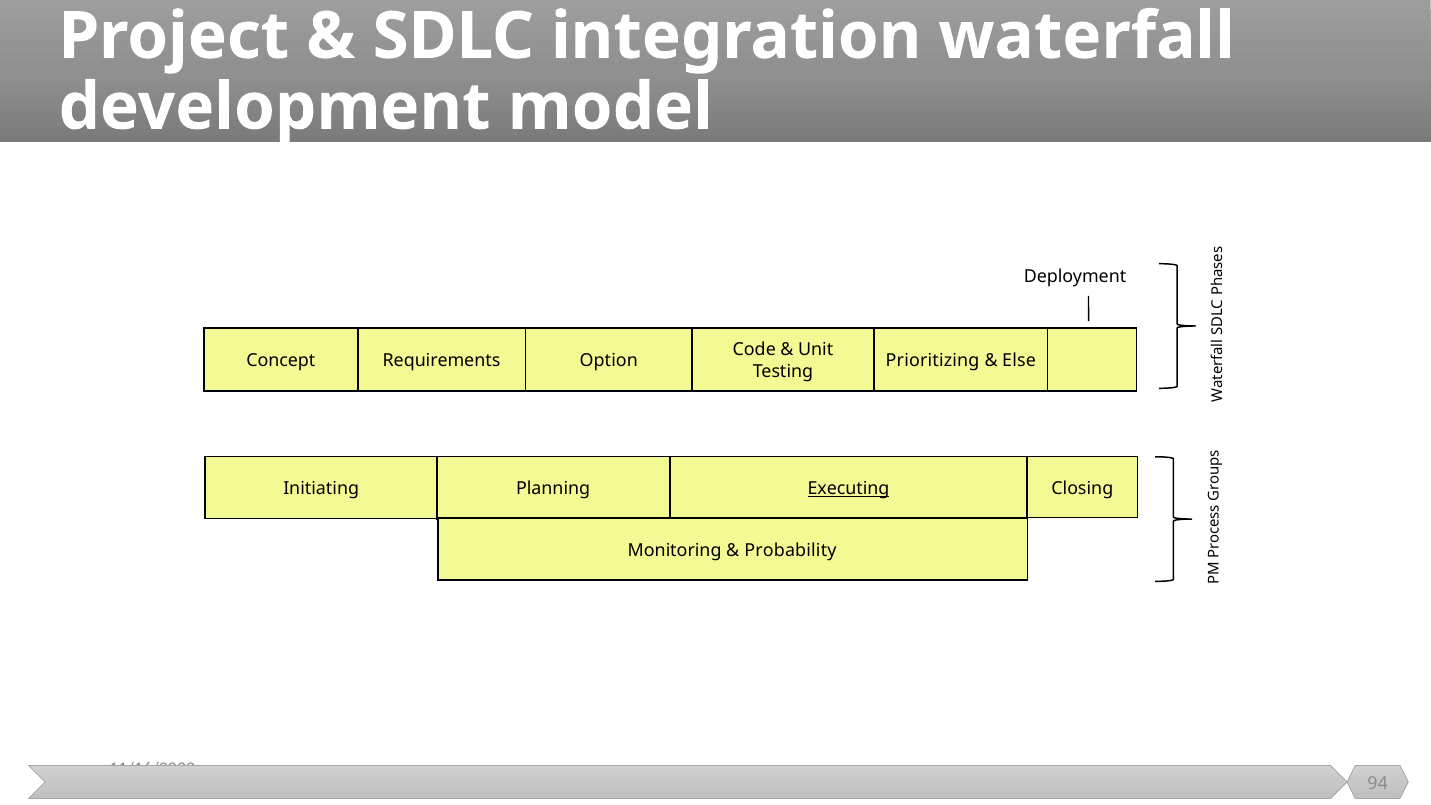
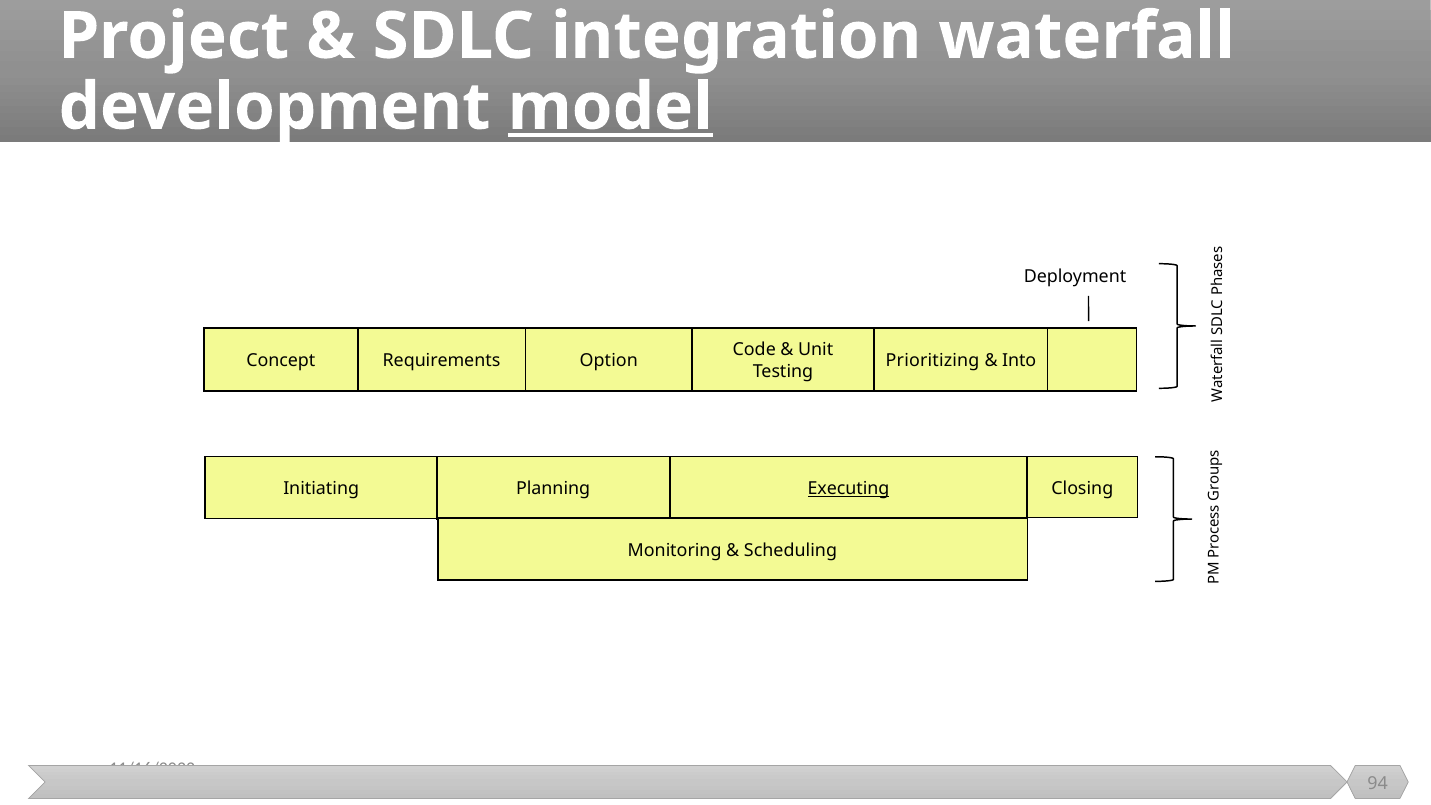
model underline: none -> present (610, 107)
Else: Else -> Into (1019, 361)
Probability: Probability -> Scheduling (790, 550)
